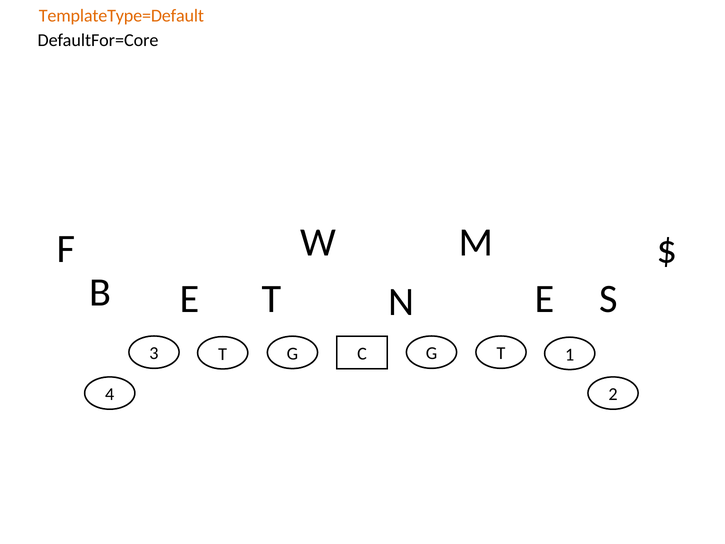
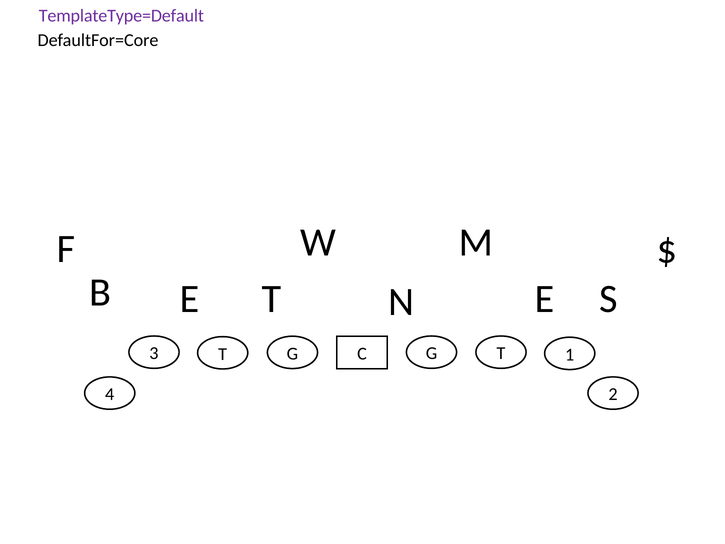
TemplateType=Default colour: orange -> purple (121, 16)
